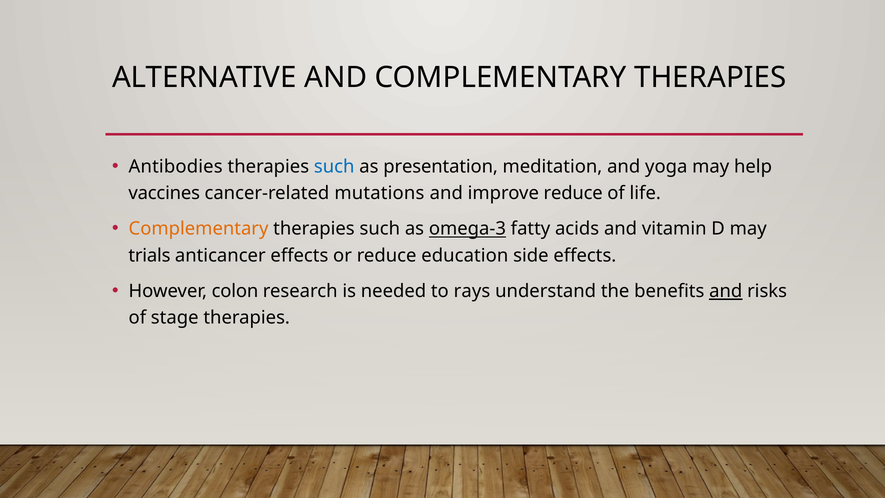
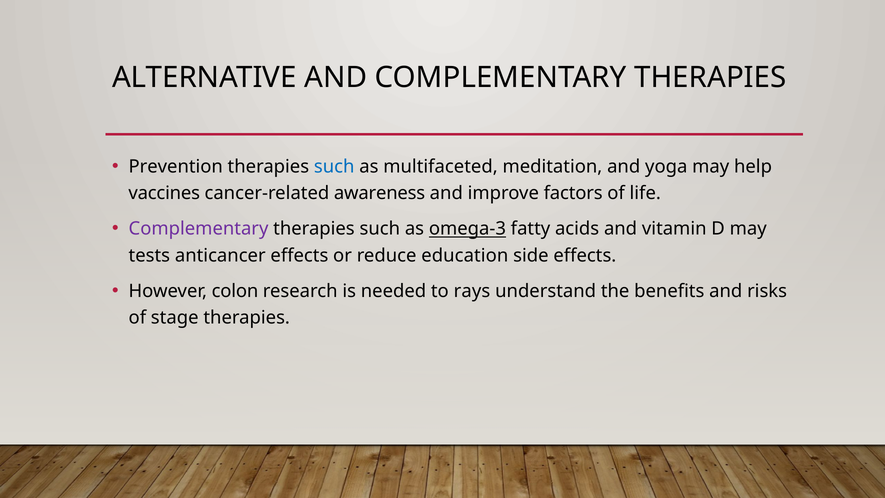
Antibodies: Antibodies -> Prevention (176, 166)
presentation: presentation -> multifaceted (441, 166)
mutations: mutations -> awareness (380, 193)
improve reduce: reduce -> factors (573, 193)
Complementary colour: orange -> purple (199, 229)
trials: trials -> tests (149, 255)
and underline: present -> none (726, 291)
